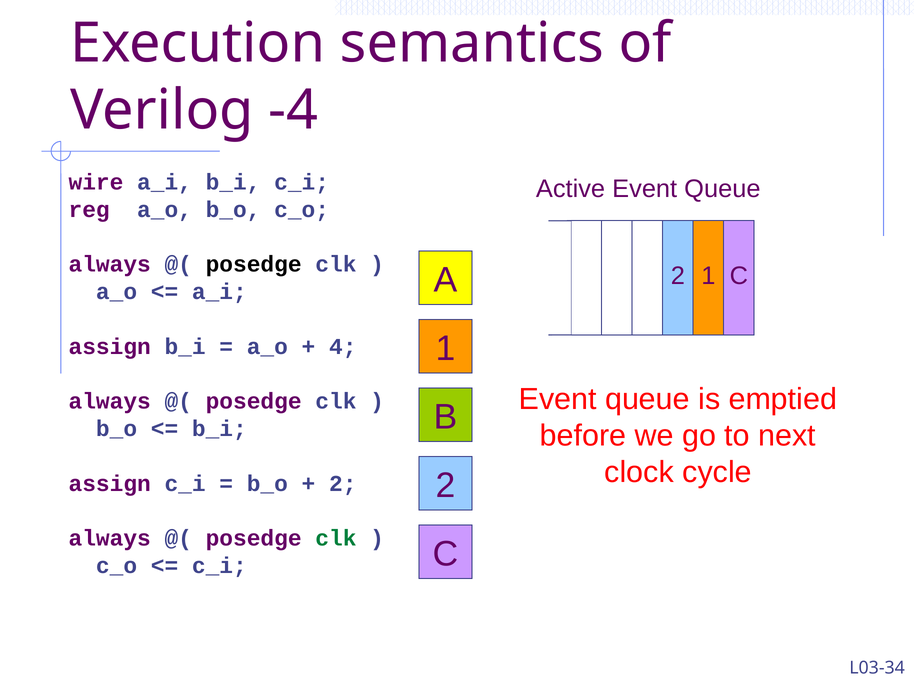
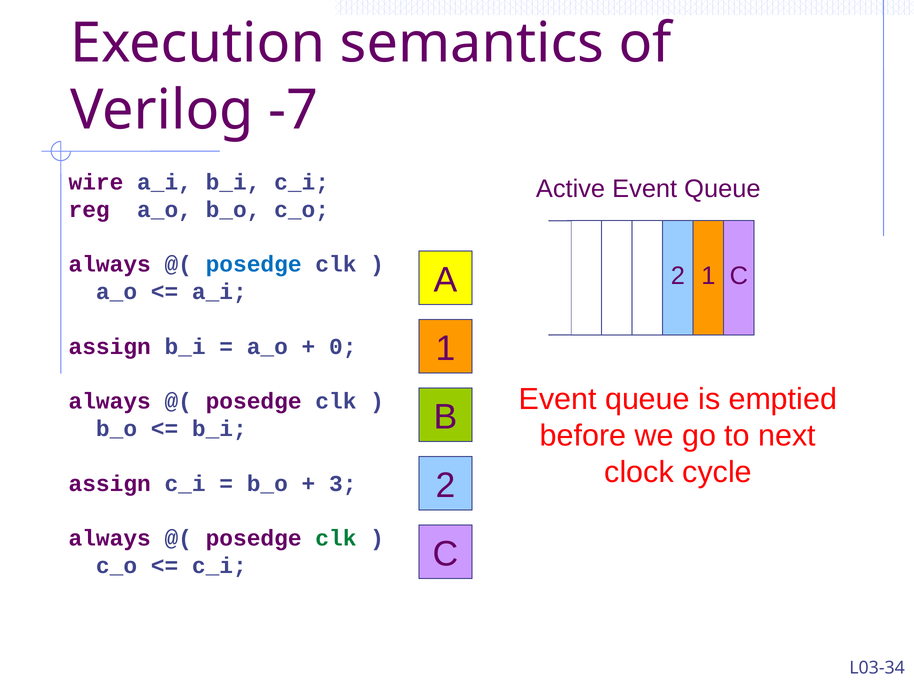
-4: -4 -> -7 (293, 111)
posedge colour: black -> blue (254, 265)
4: 4 -> 0 (343, 347)
2: 2 -> 3 (343, 484)
